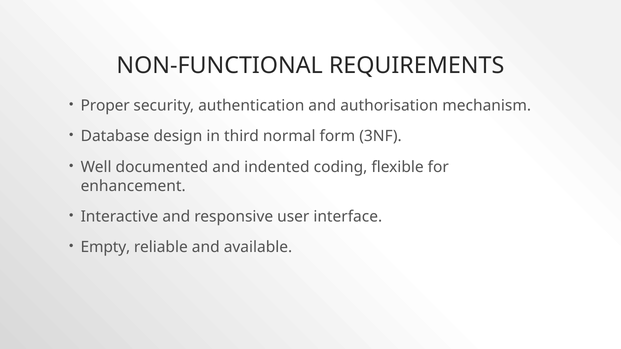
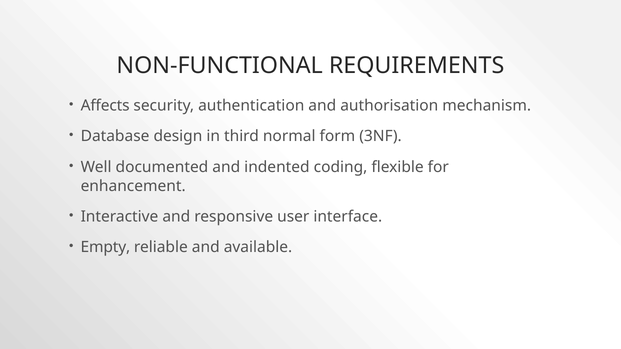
Proper: Proper -> Affects (105, 106)
